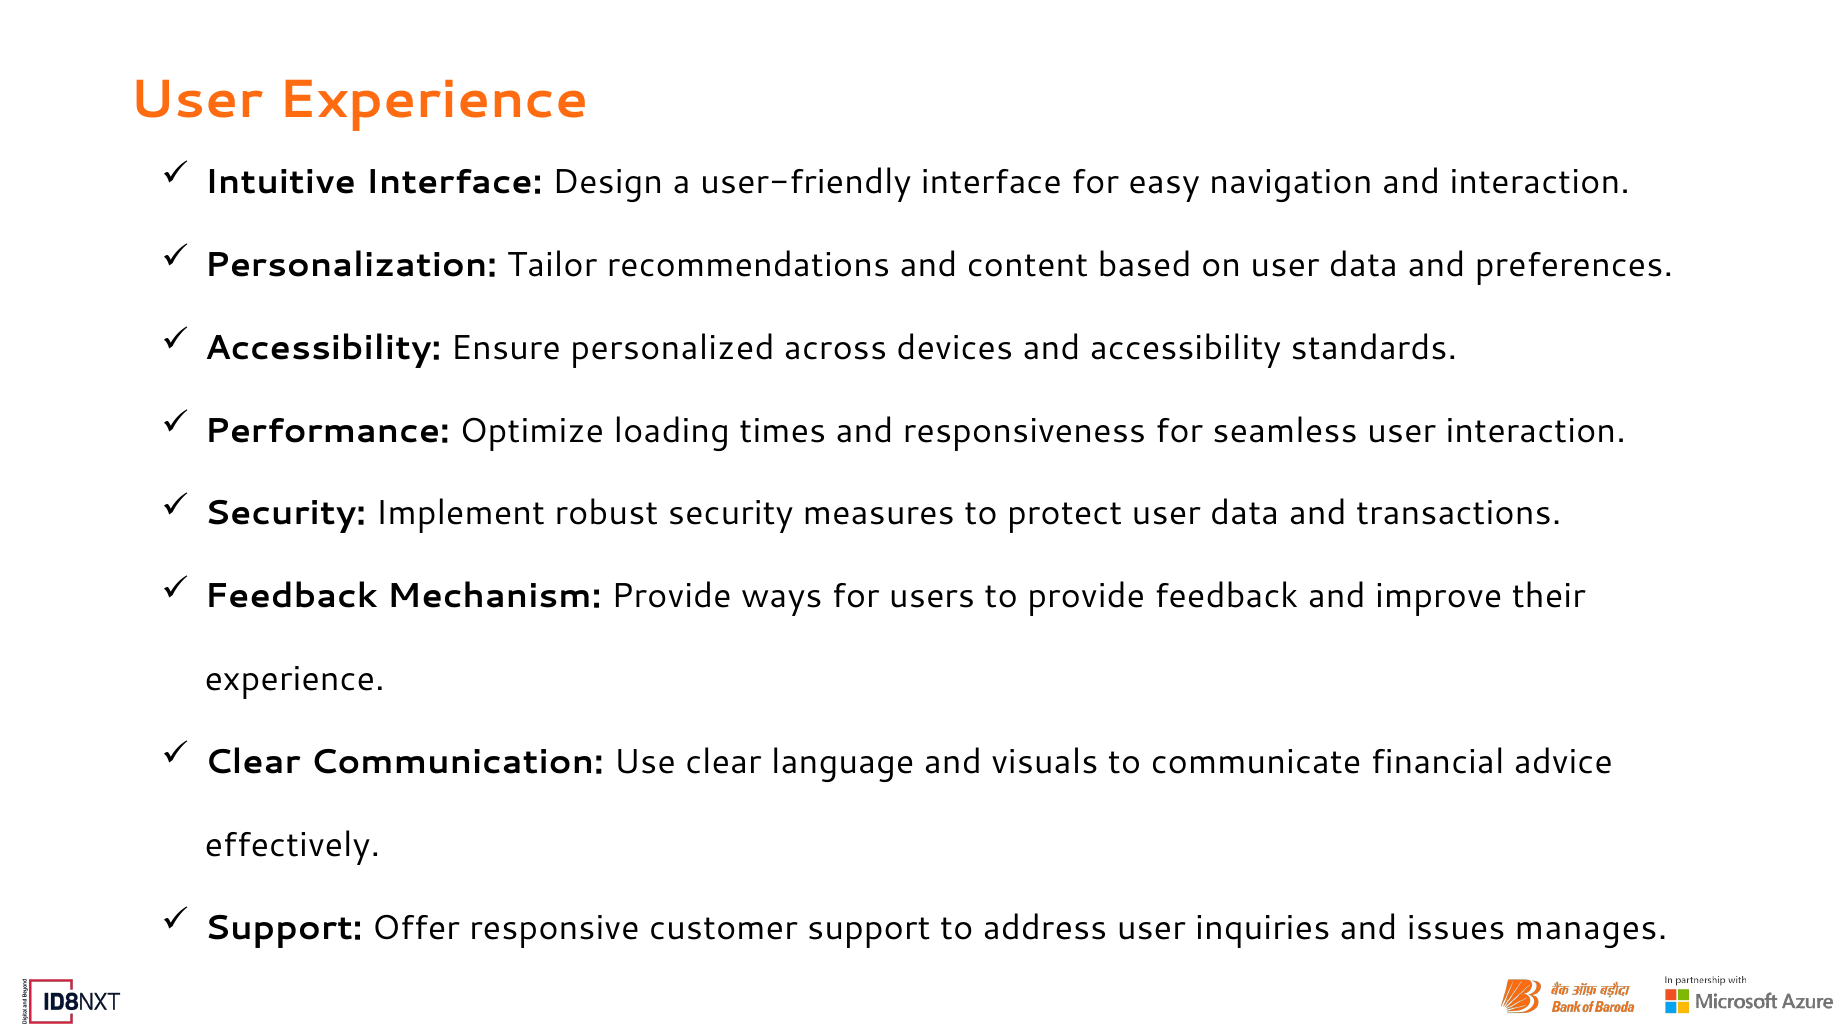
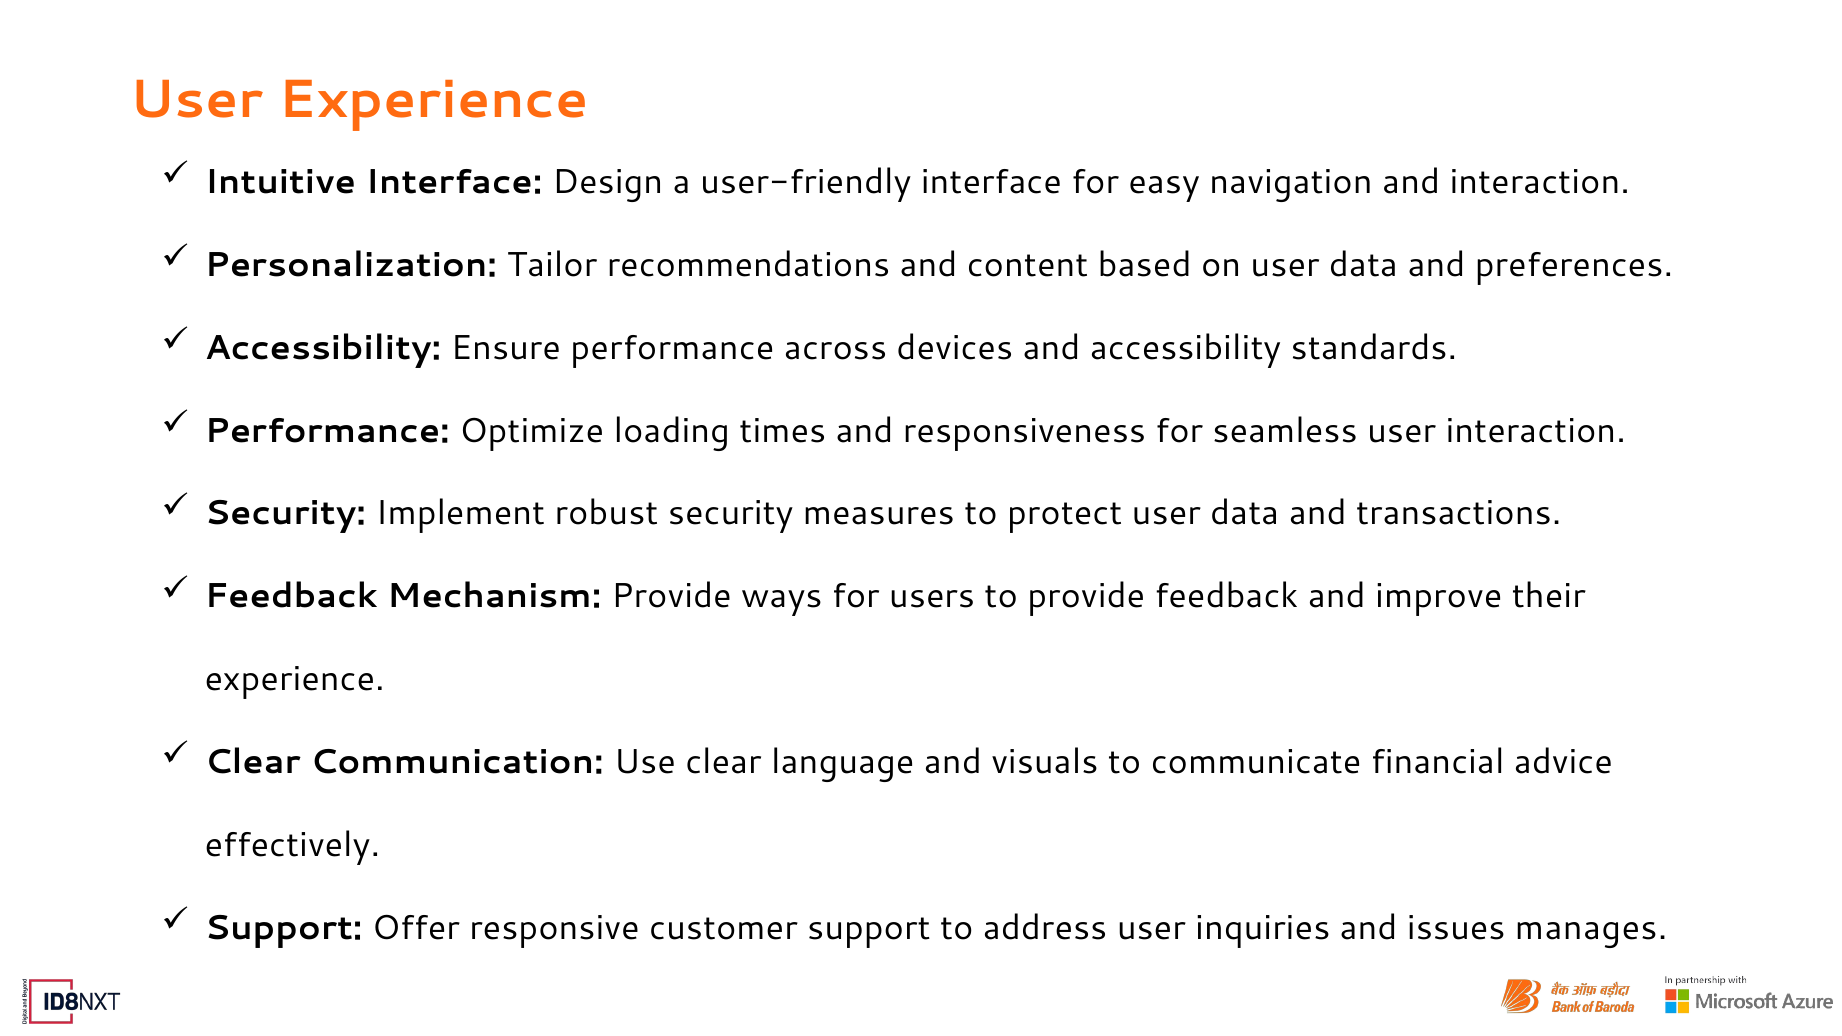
Ensure personalized: personalized -> performance (672, 348)
